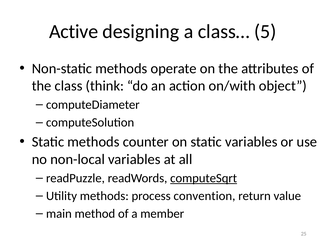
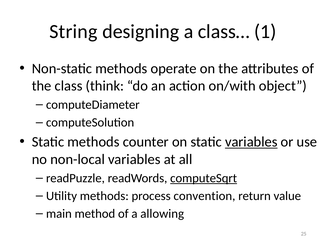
Active: Active -> String (73, 32)
5: 5 -> 1 (265, 32)
variables underline: none -> present (251, 142)
member: member -> allowing (162, 213)
